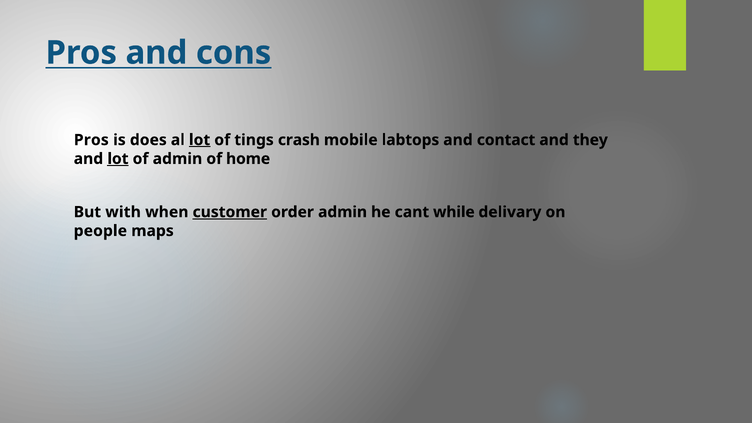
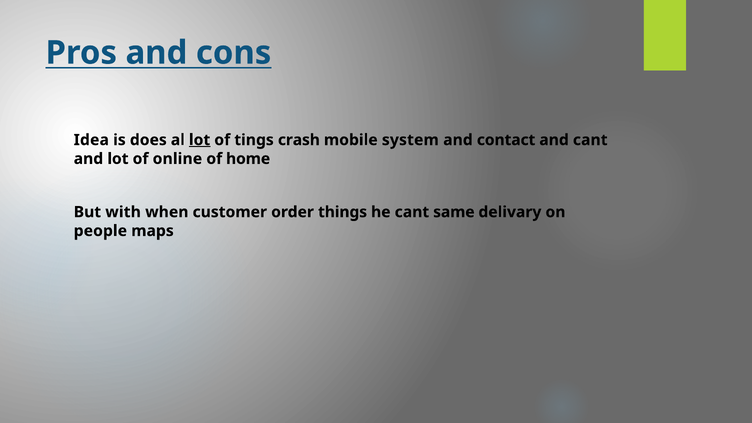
Pros: Pros -> Idea (91, 140)
labtops: labtops -> system (410, 140)
and they: they -> cant (590, 140)
lot underline: present -> none (118, 159)
of admin: admin -> online (177, 159)
customer underline: present -> none (230, 212)
order admin: admin -> things (343, 212)
while: while -> same (454, 212)
